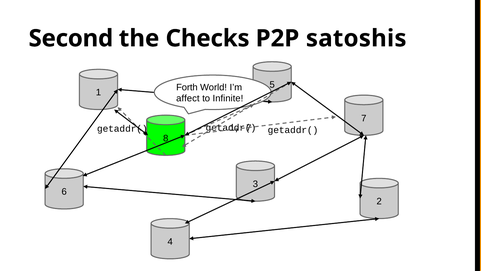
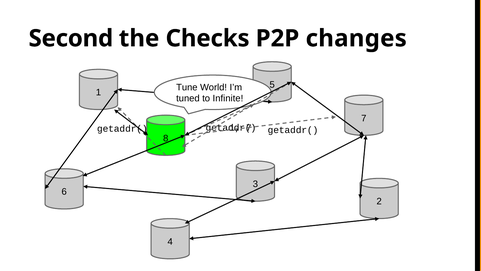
satoshis: satoshis -> changes (356, 38)
Forth: Forth -> Tune (187, 87)
affect: affect -> tuned (188, 98)
